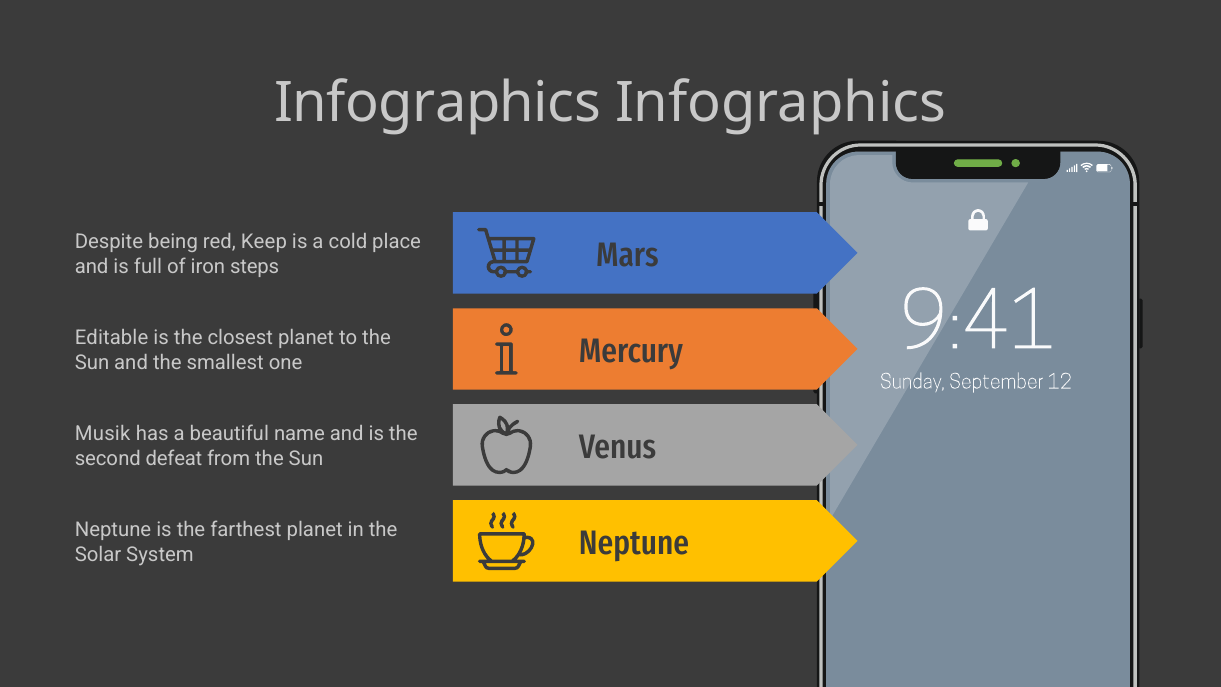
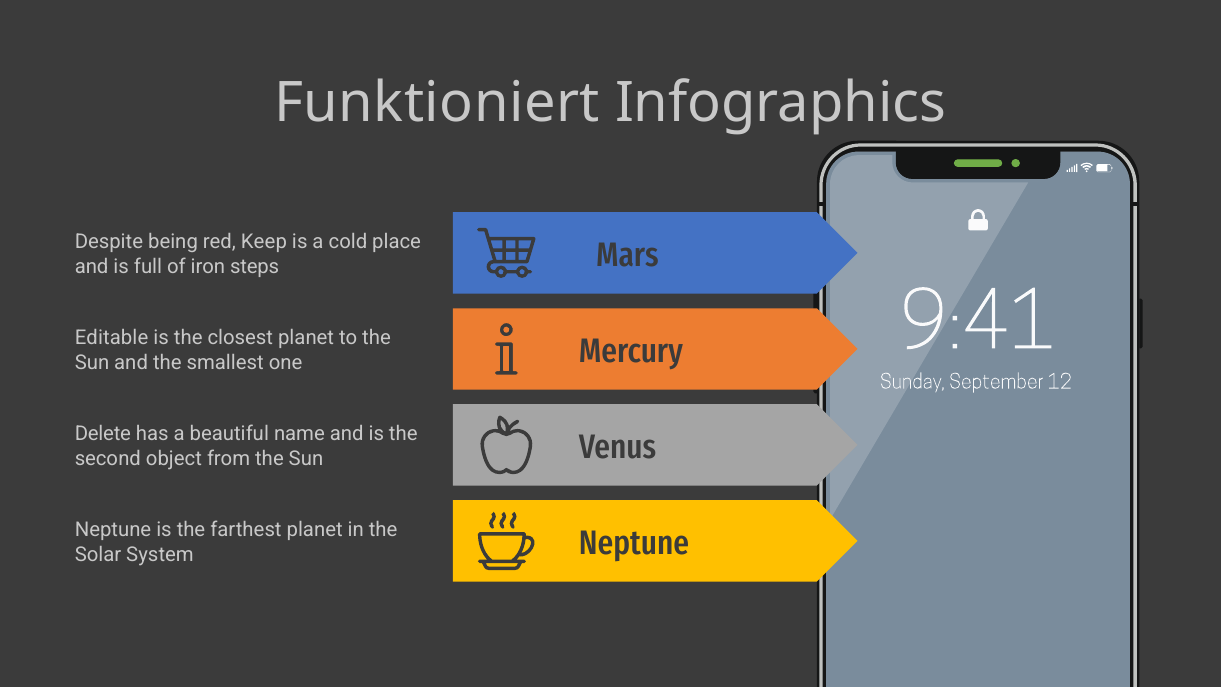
Infographics: Infographics -> Funktioniert (437, 103)
Musik: Musik -> Delete (103, 434)
defeat: defeat -> object (174, 458)
